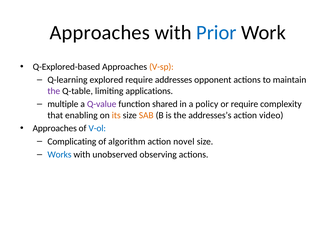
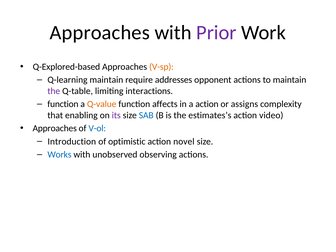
Prior colour: blue -> purple (216, 33)
Q-learning explored: explored -> maintain (106, 80)
applications: applications -> interactions (149, 91)
multiple: multiple -> function (63, 104)
Q-value colour: purple -> orange (102, 104)
shared: shared -> affects (165, 104)
a policy: policy -> action (207, 104)
or require: require -> assigns (244, 104)
its colour: orange -> purple (116, 115)
SAB colour: orange -> blue (146, 115)
addresses’s: addresses’s -> estimates’s (210, 115)
Complicating: Complicating -> Introduction (72, 141)
algorithm: algorithm -> optimistic (127, 141)
